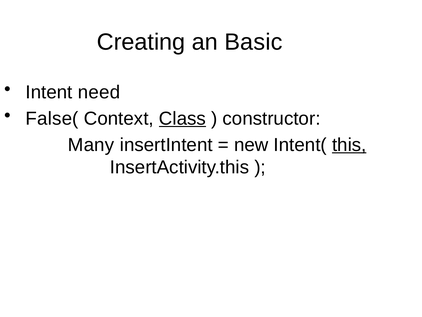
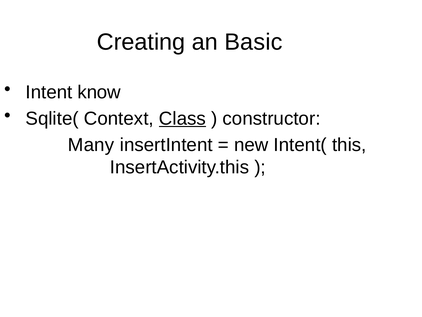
need: need -> know (99, 92)
False(: False( -> Sqlite( (52, 118)
this underline: present -> none (349, 145)
